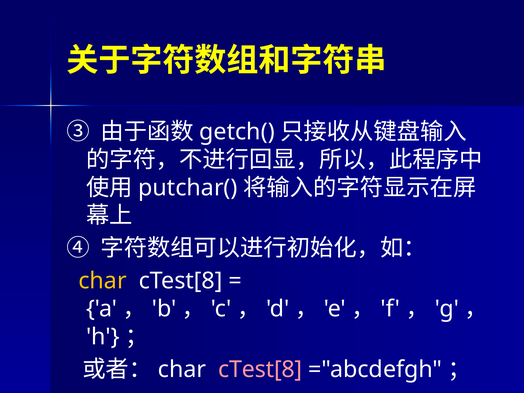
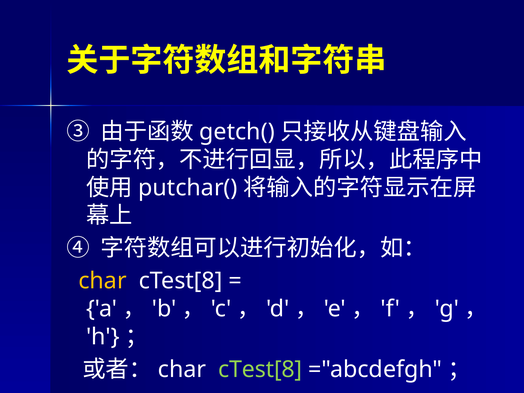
cTest[8 colour: pink -> light green (260, 369)
